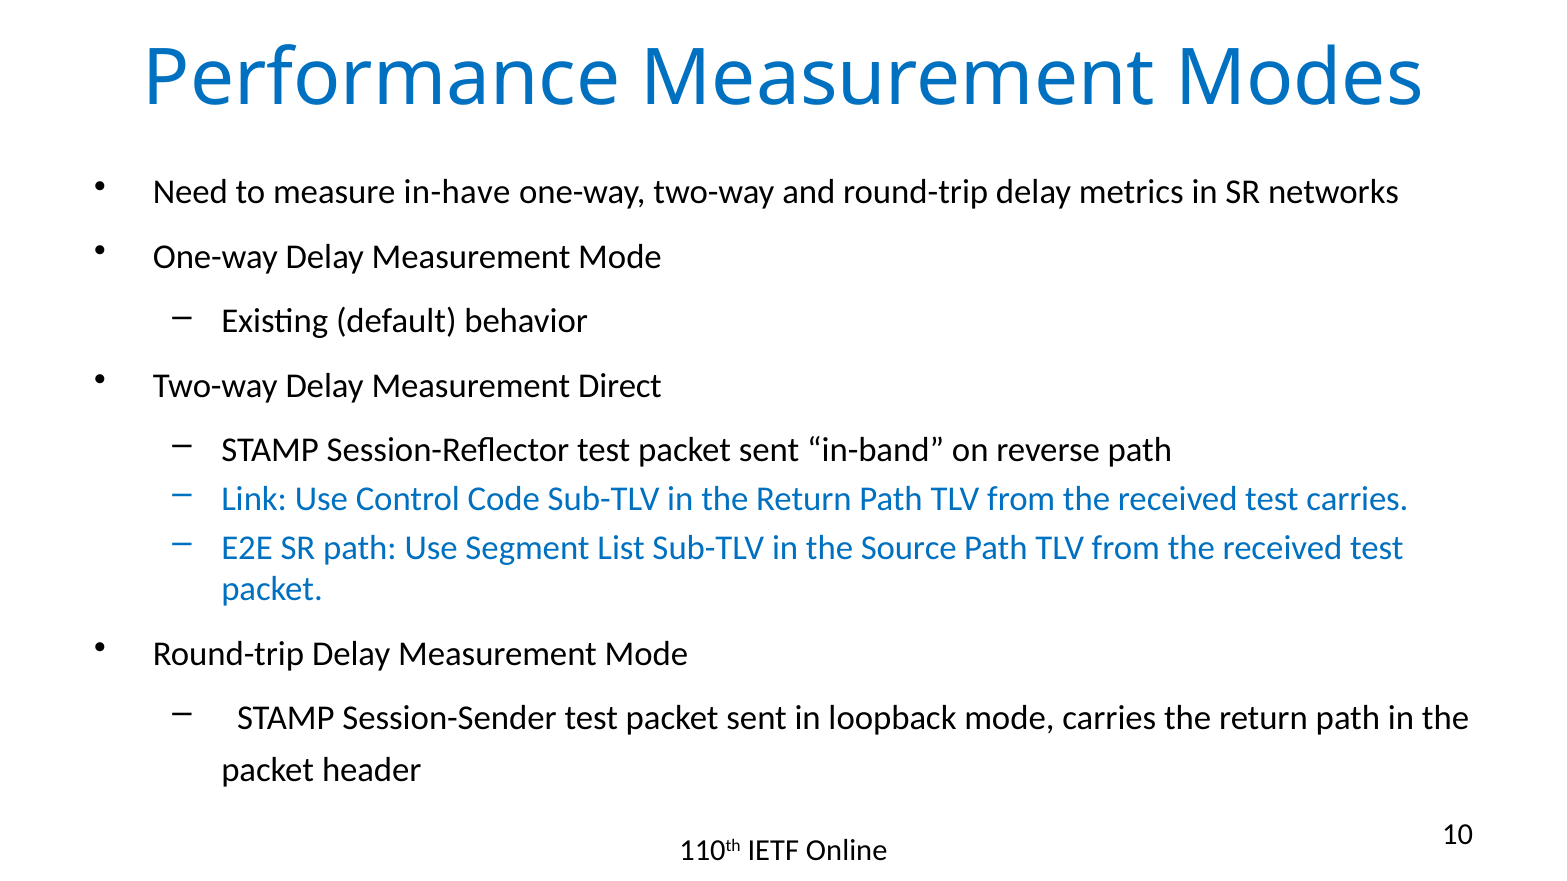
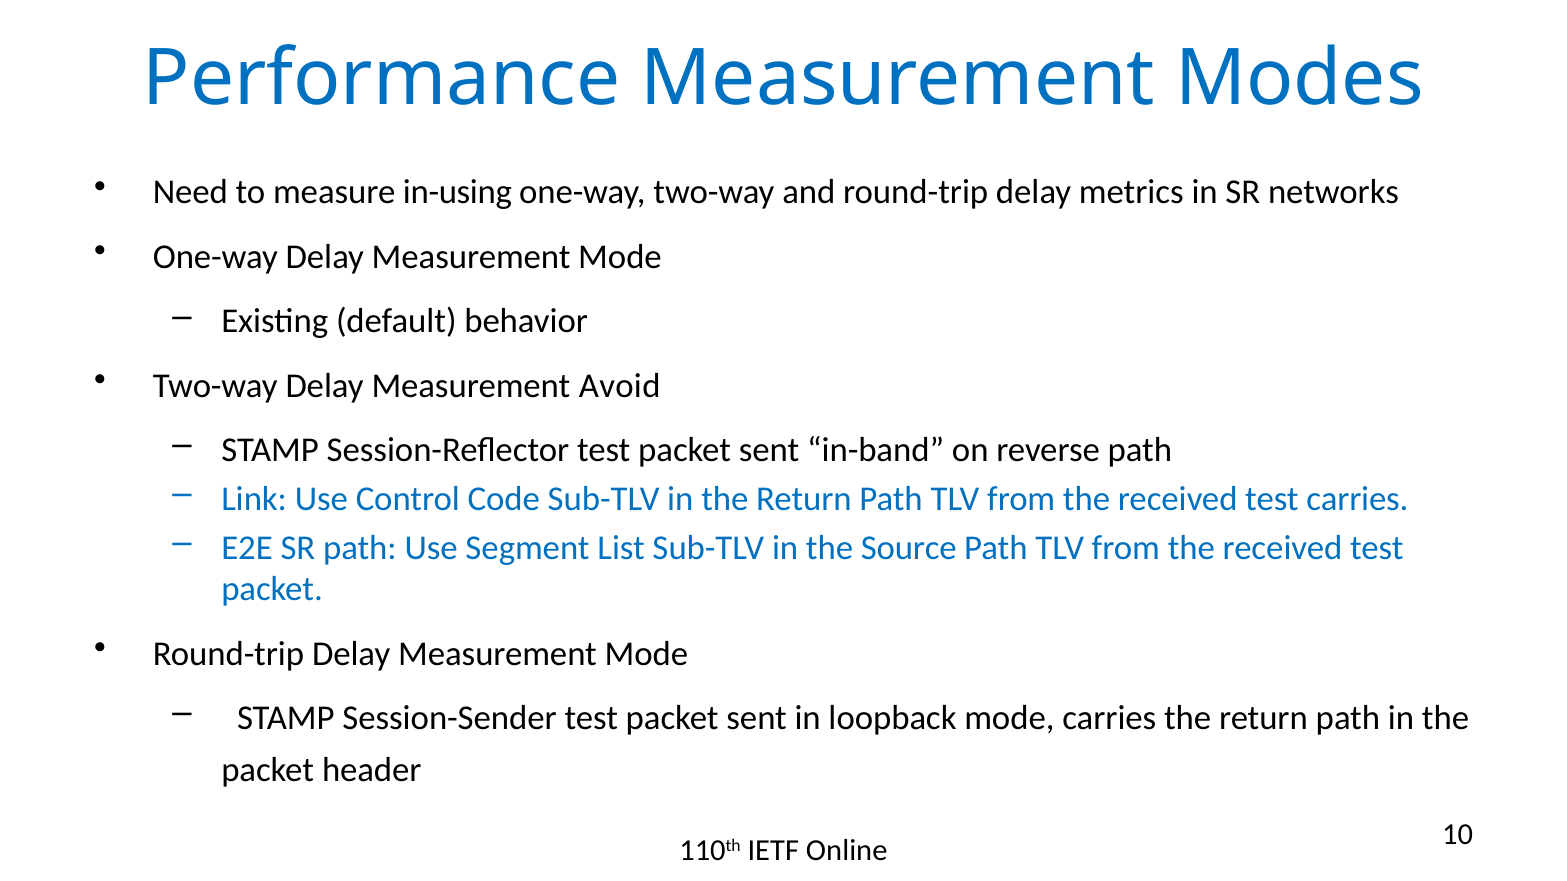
in-have: in-have -> in-using (457, 193)
Direct: Direct -> Avoid (620, 386)
